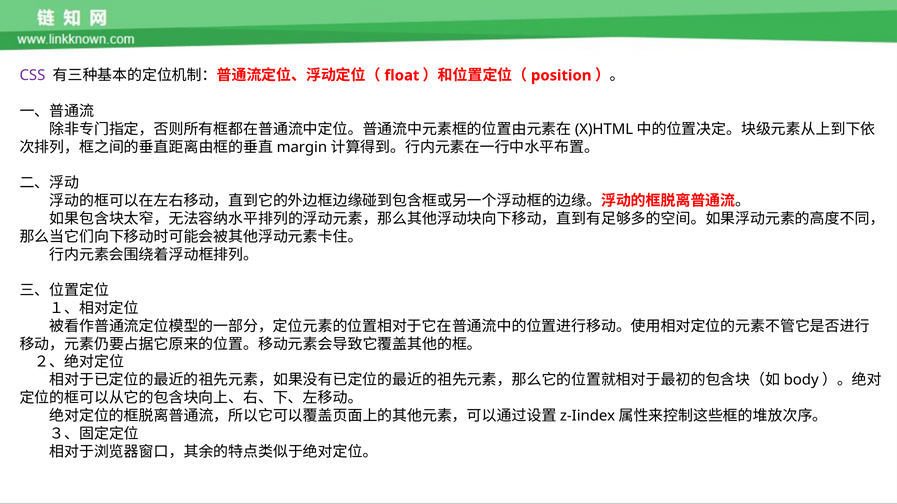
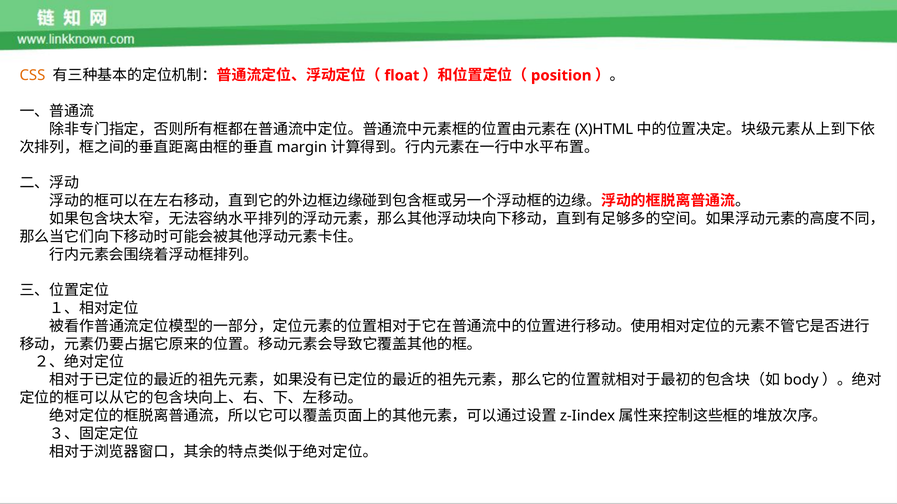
CSS colour: purple -> orange (32, 76)
